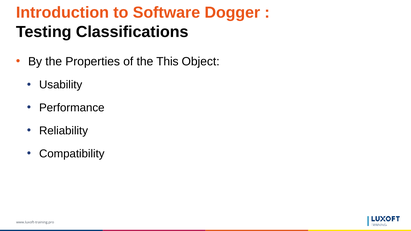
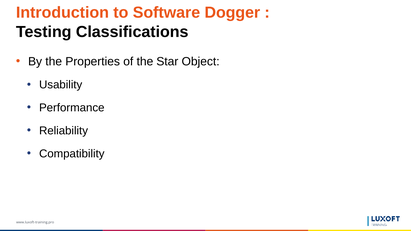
This: This -> Star (167, 62)
